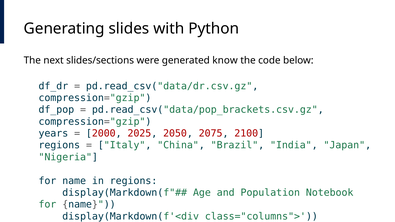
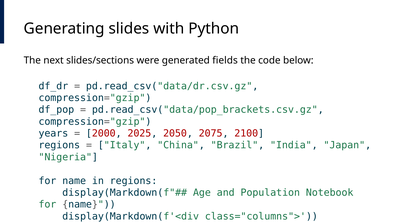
know: know -> fields (225, 60)
